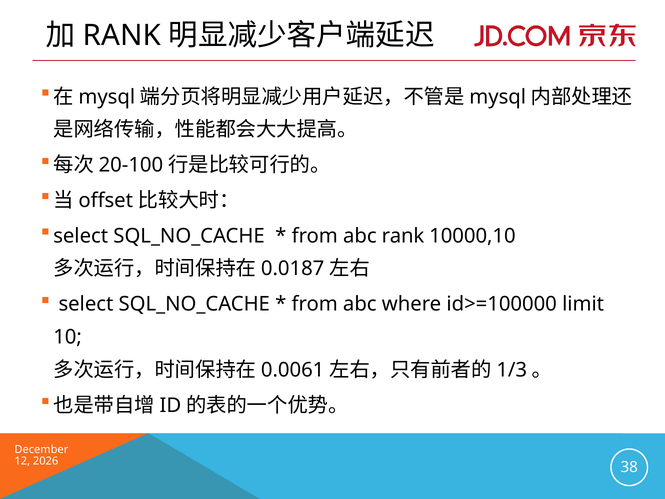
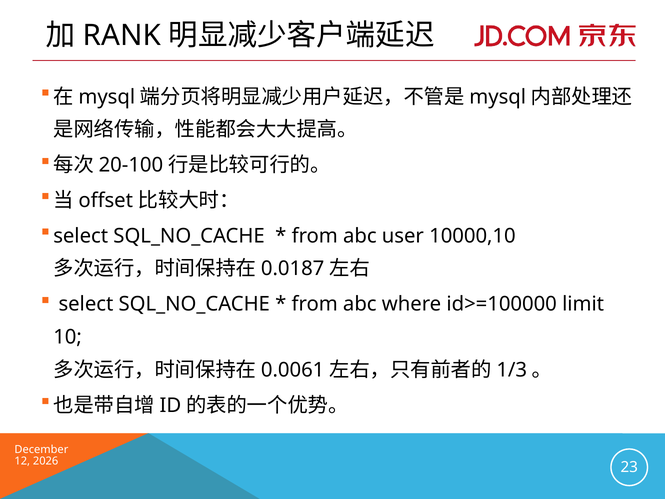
abc rank: rank -> user (403, 236)
38: 38 -> 23 (629, 467)
